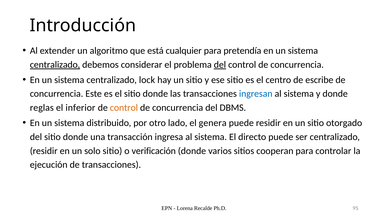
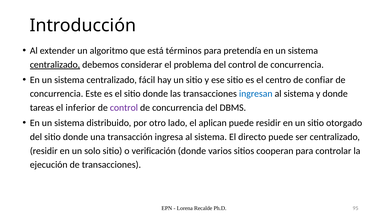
cualquier: cualquier -> términos (184, 51)
del underline: present -> none (220, 65)
lock: lock -> fácil (147, 80)
escribe: escribe -> confiar (319, 80)
reglas: reglas -> tareas (42, 108)
control colour: orange -> purple (124, 108)
genera: genera -> aplican (213, 123)
